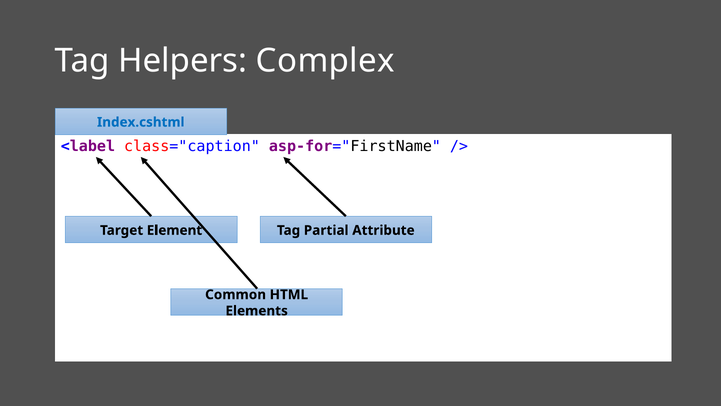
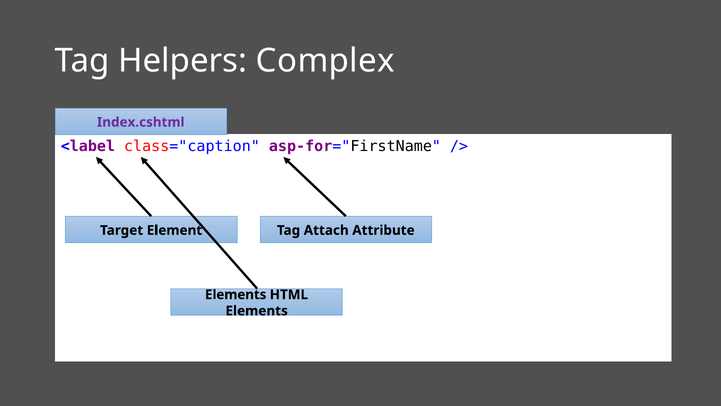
Index.cshtml colour: blue -> purple (141, 122)
Partial: Partial -> Attach (326, 230)
Common: Common -> Elements (236, 294)
